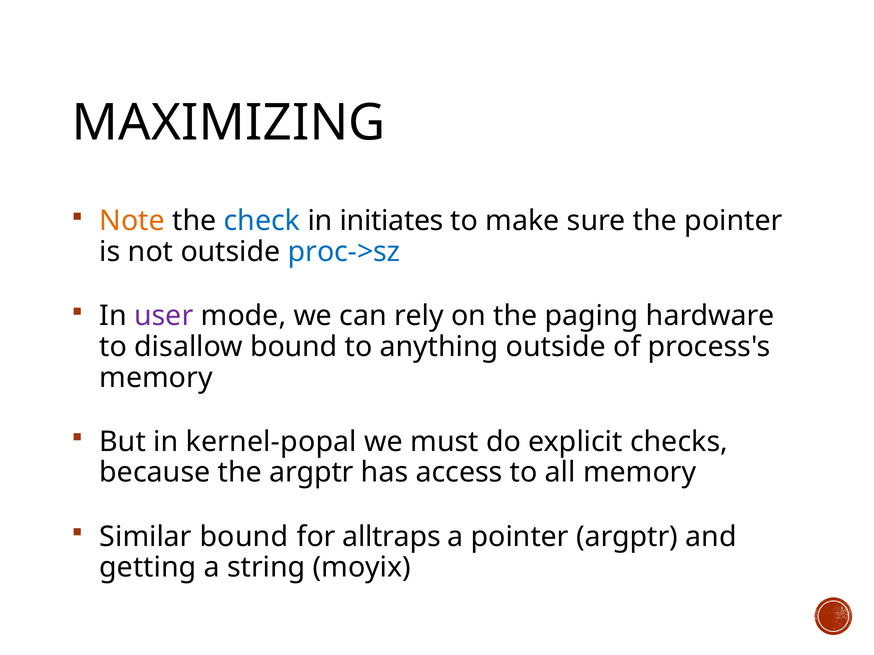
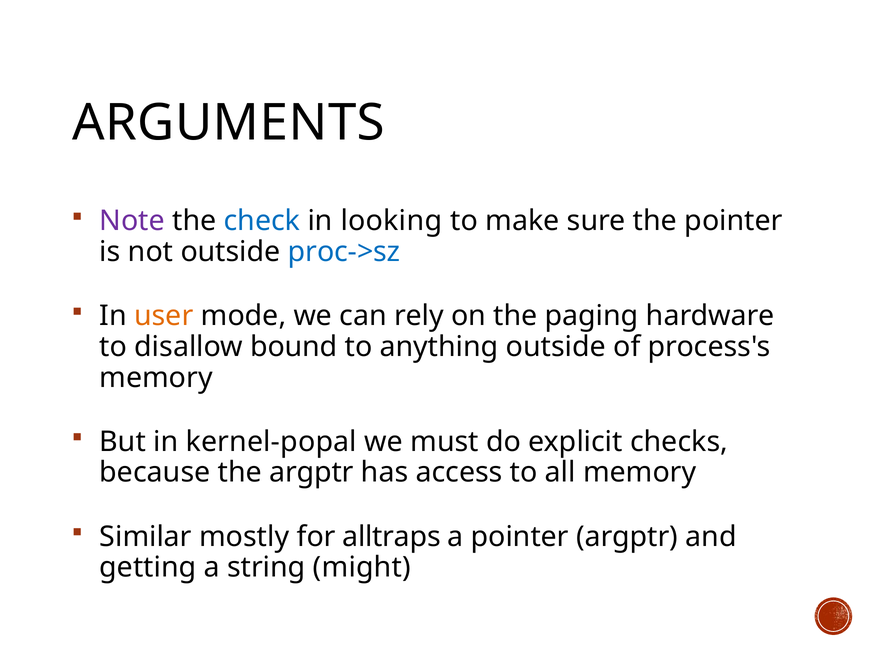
MAXIMIZING: MAXIMIZING -> ARGUMENTS (229, 123)
Note colour: orange -> purple (132, 221)
initiates: initiates -> looking (391, 221)
user colour: purple -> orange (164, 316)
Similar bound: bound -> mostly (244, 537)
moyix: moyix -> might (362, 568)
